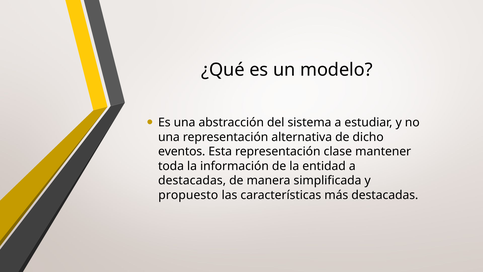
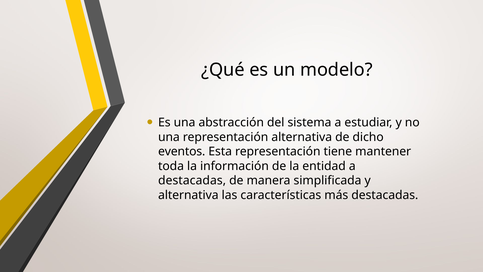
clase: clase -> tiene (338, 151)
propuesto: propuesto -> alternativa (188, 195)
